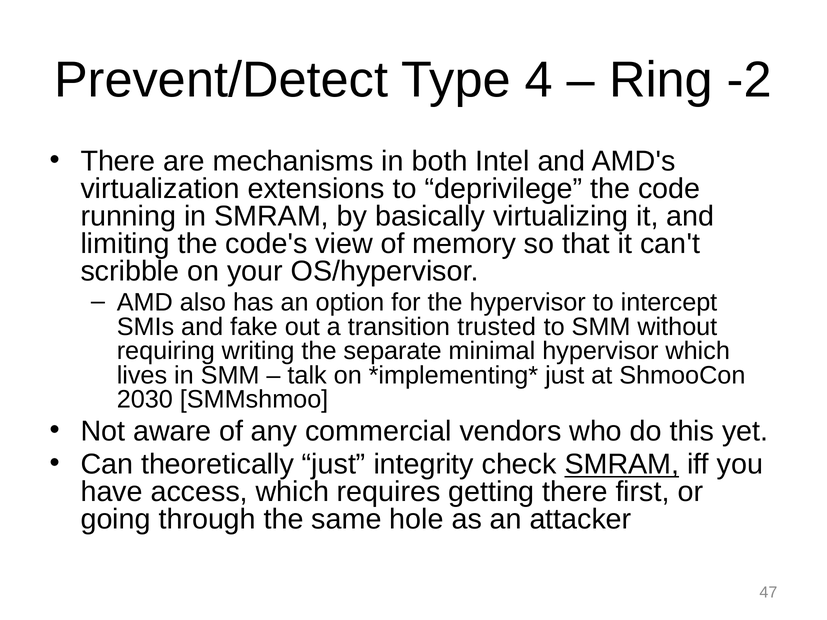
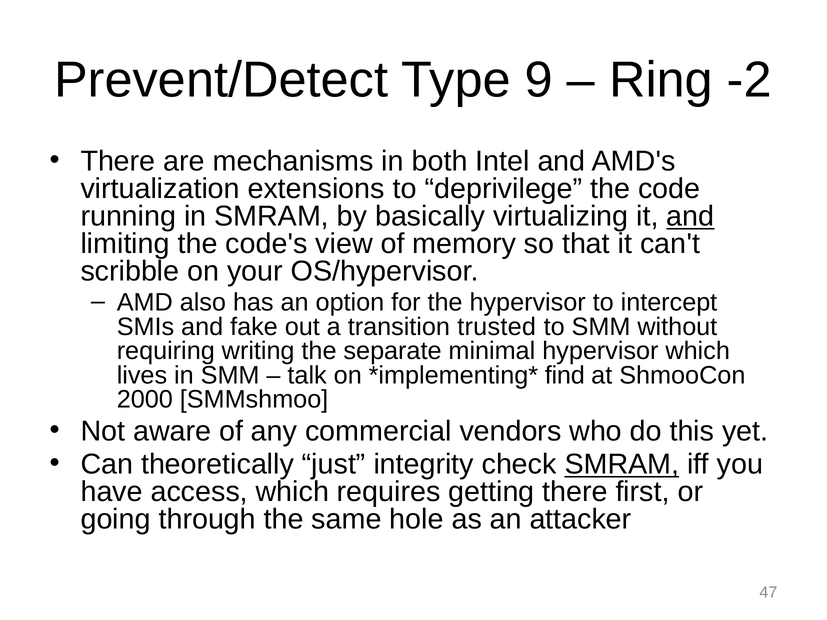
4: 4 -> 9 (539, 80)
and underline: none -> present (690, 217)
just: just -> find (565, 375)
2030: 2030 -> 2000 (145, 400)
